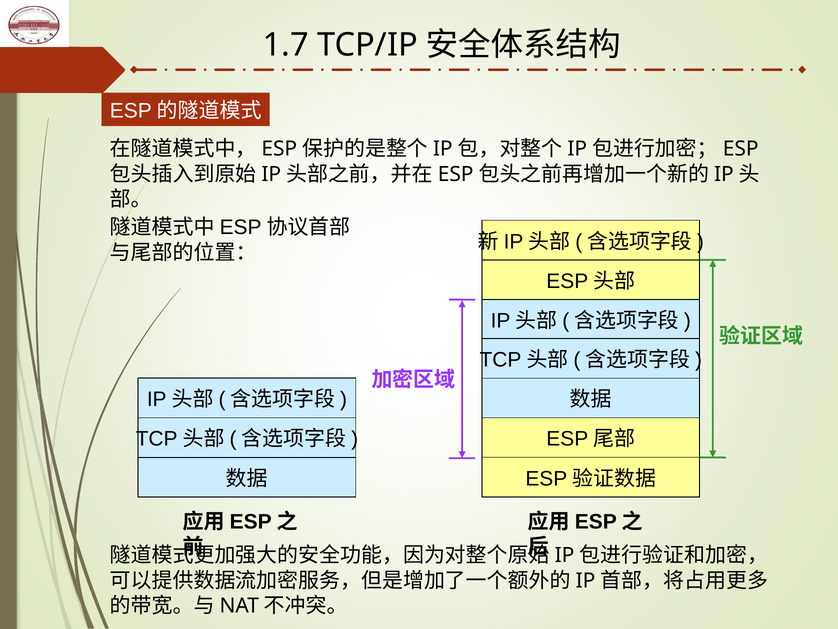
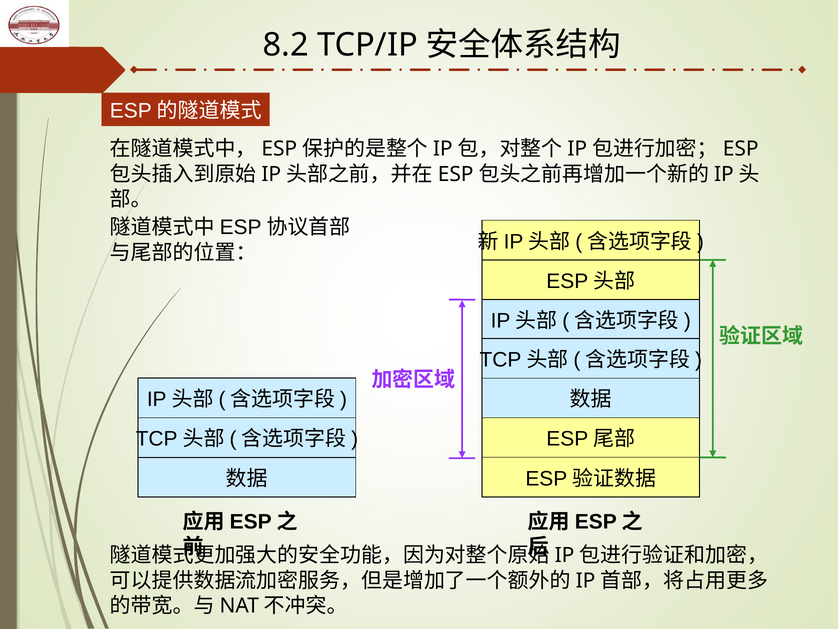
1.7: 1.7 -> 8.2 (286, 45)
